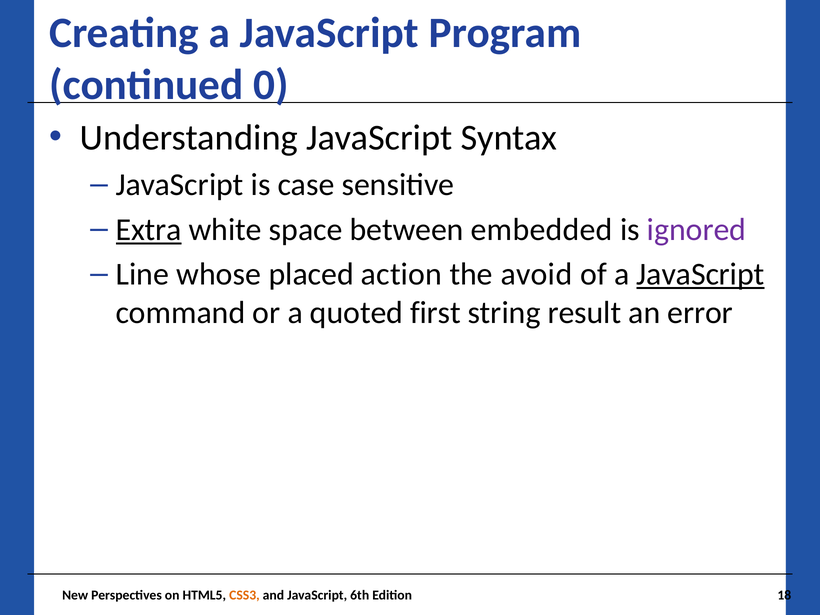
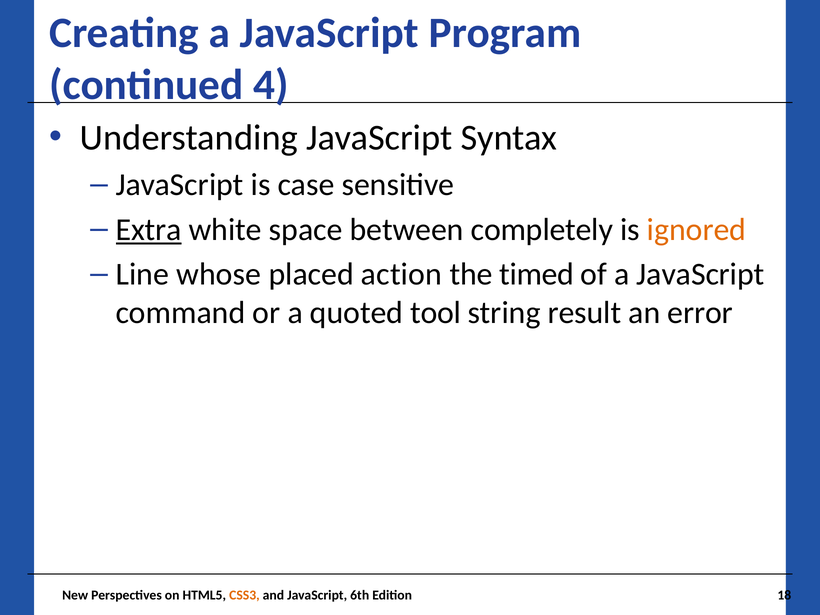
0: 0 -> 4 (271, 85)
embedded: embedded -> completely (542, 230)
ignored colour: purple -> orange (697, 230)
avoid: avoid -> timed (537, 274)
JavaScript underline: present -> none (700, 274)
first: first -> tool (436, 313)
